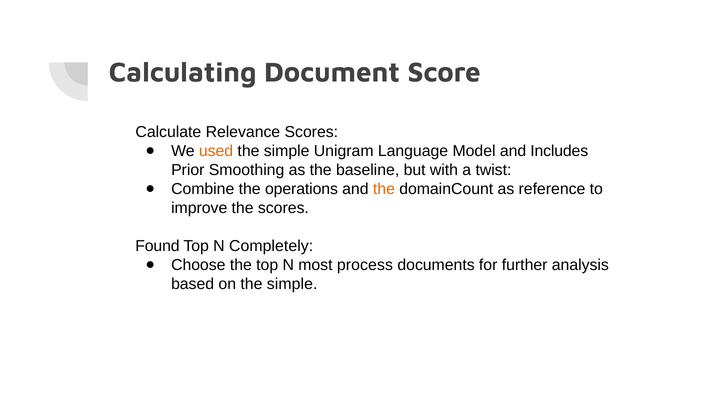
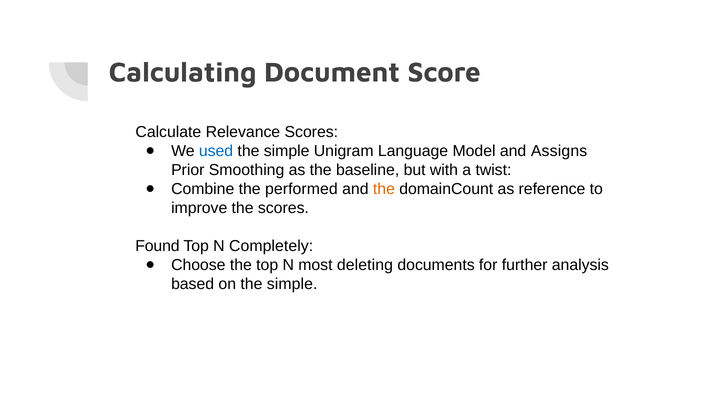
used colour: orange -> blue (216, 151)
Includes: Includes -> Assigns (559, 151)
operations: operations -> performed (301, 189)
process: process -> deleting (365, 265)
